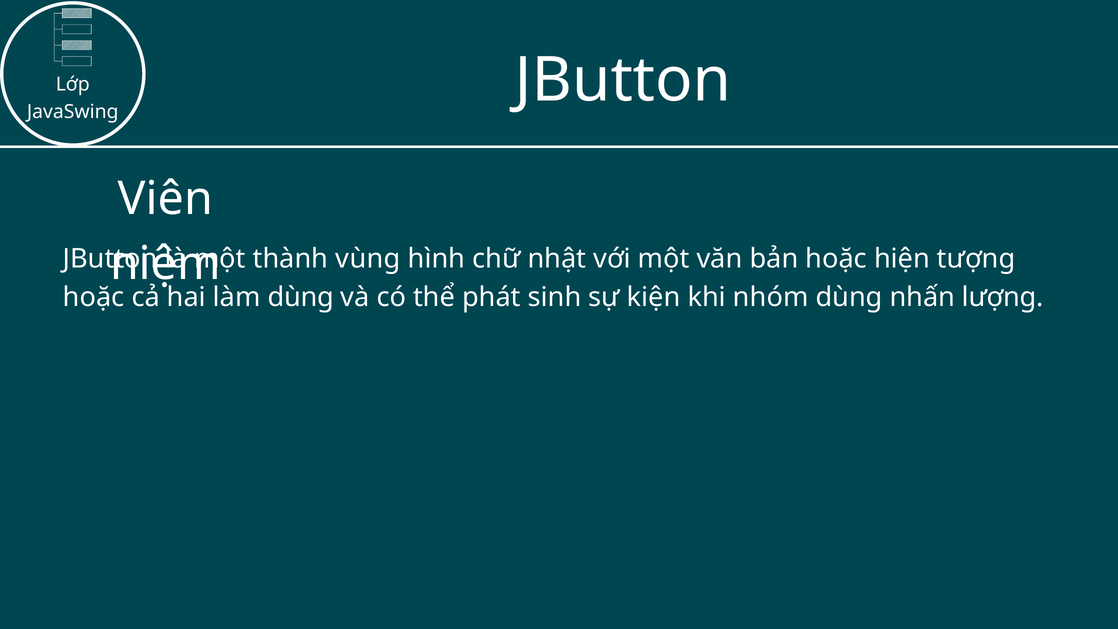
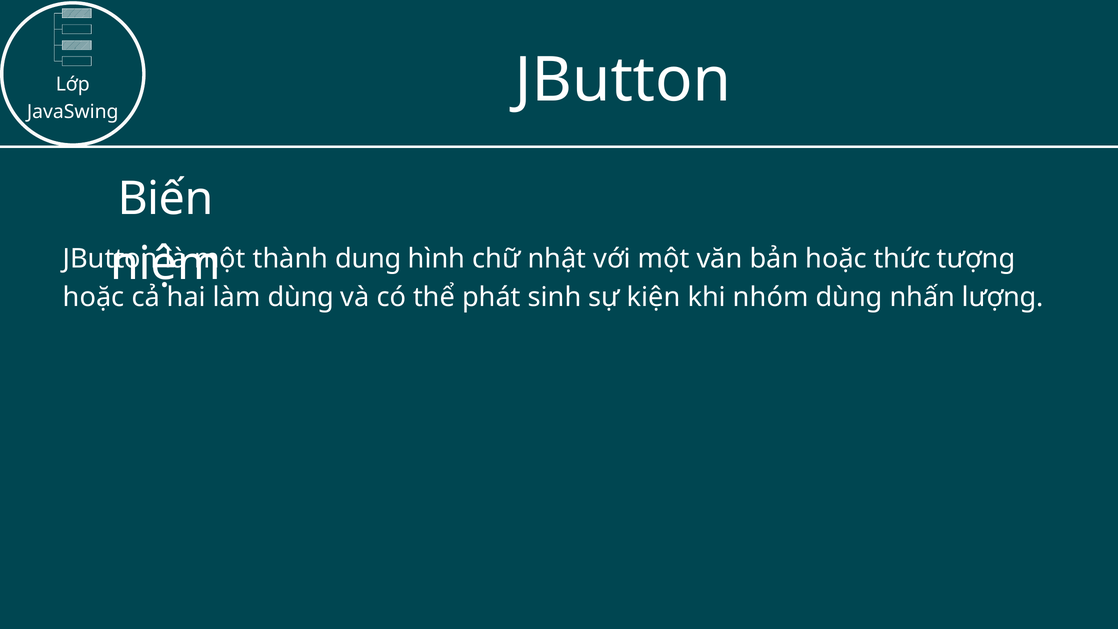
Viên: Viên -> Biến (166, 199)
vùng: vùng -> dung (368, 259)
hiện: hiện -> thức (902, 259)
